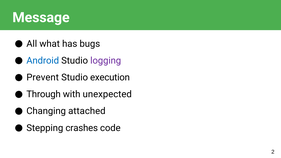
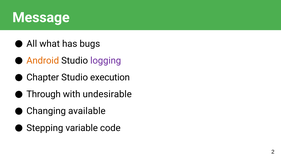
Android colour: blue -> orange (43, 61)
Prevent: Prevent -> Chapter (43, 78)
unexpected: unexpected -> undesirable (107, 94)
attached: attached -> available (87, 111)
crashes: crashes -> variable (82, 128)
